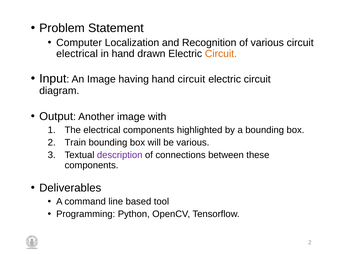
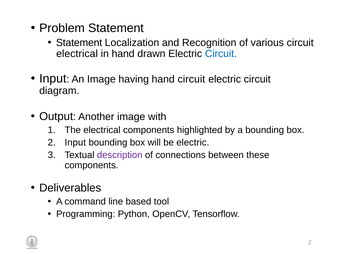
Computer: Computer -> Statement (79, 43)
Circuit colour: orange -> blue (221, 54)
2 Train: Train -> Input (75, 142)
be various: various -> electric (193, 142)
